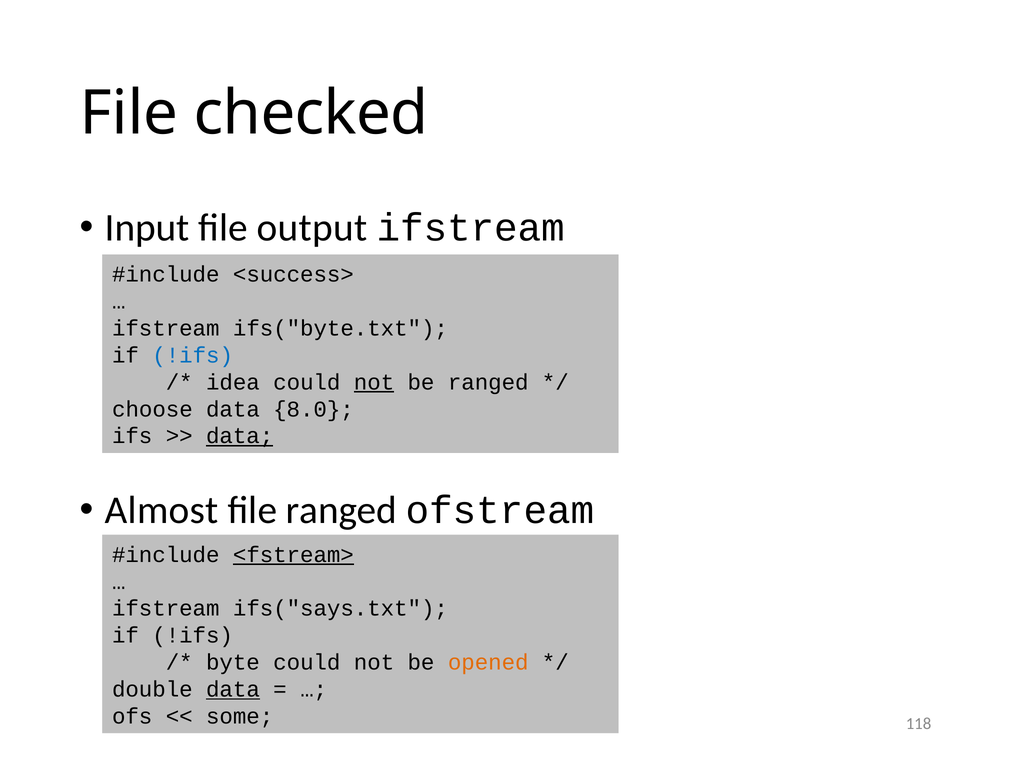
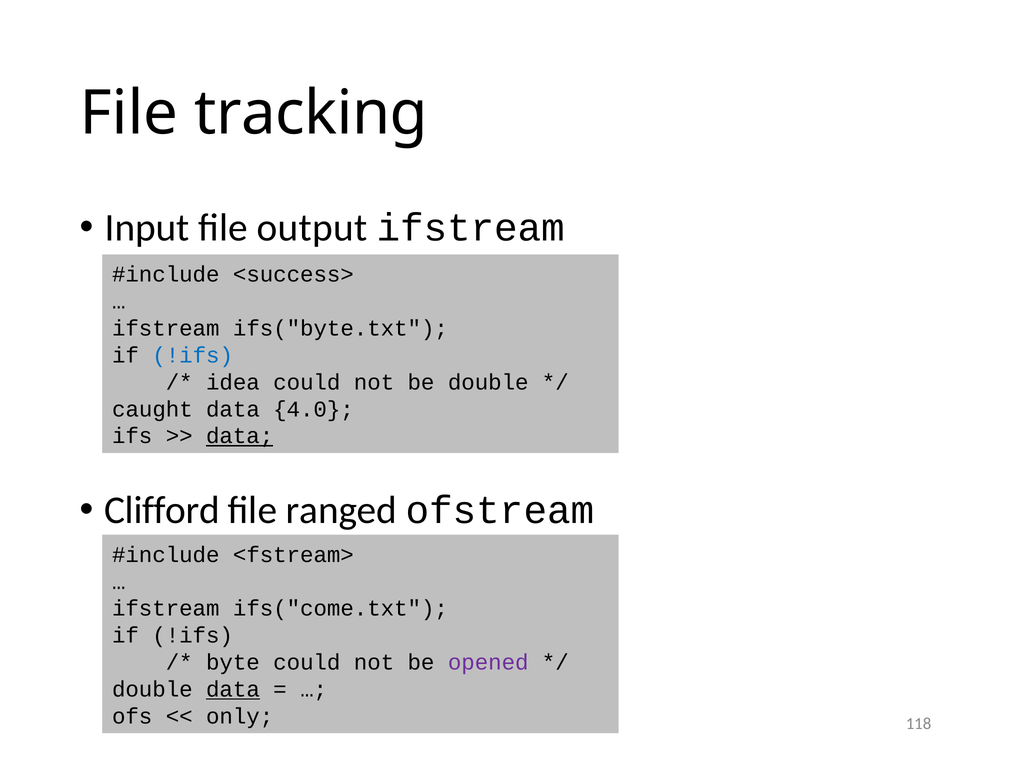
checked: checked -> tracking (311, 113)
not underline: present -> none (374, 382)
be ranged: ranged -> double (488, 382)
choose: choose -> caught (152, 409)
8.0: 8.0 -> 4.0 (313, 409)
Almost: Almost -> Clifford (162, 511)
<fstream> underline: present -> none (293, 555)
ifs("says.txt: ifs("says.txt -> ifs("come.txt (340, 609)
opened colour: orange -> purple (488, 663)
some: some -> only (240, 717)
